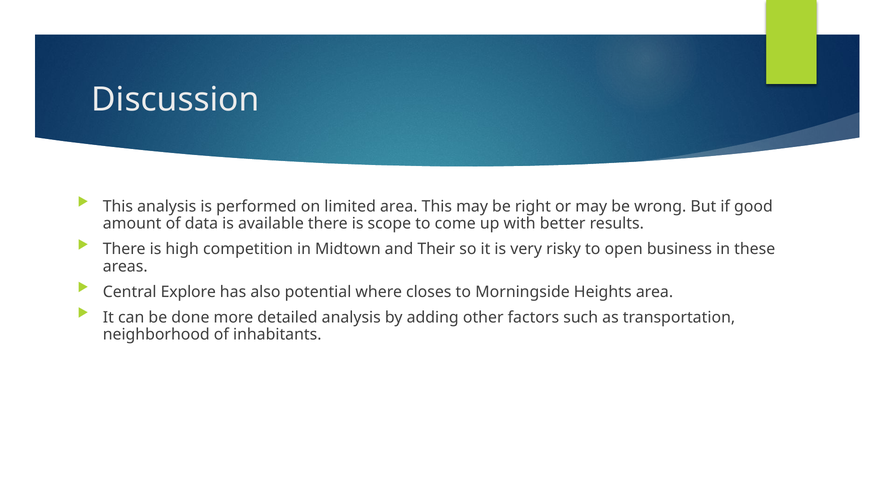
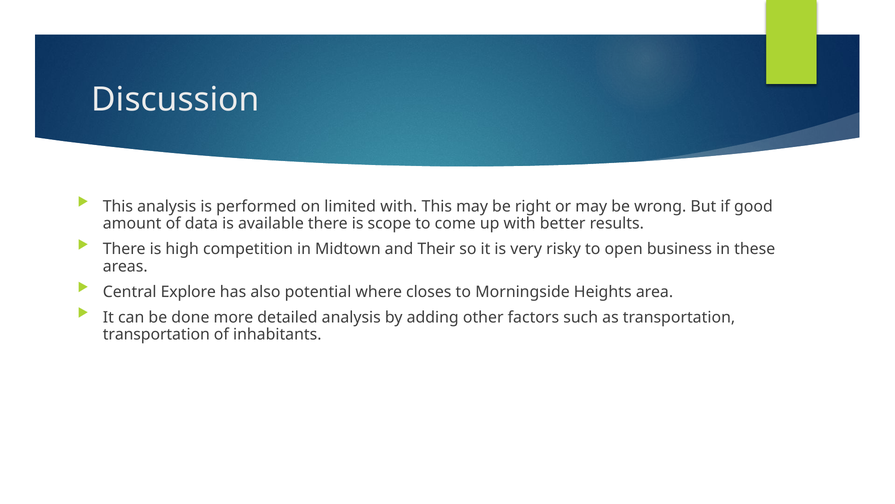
limited area: area -> with (399, 206)
neighborhood: neighborhood -> transportation (156, 334)
